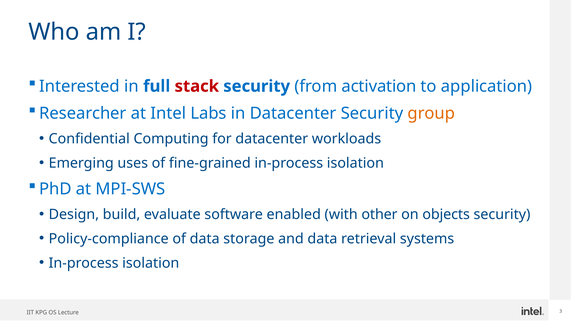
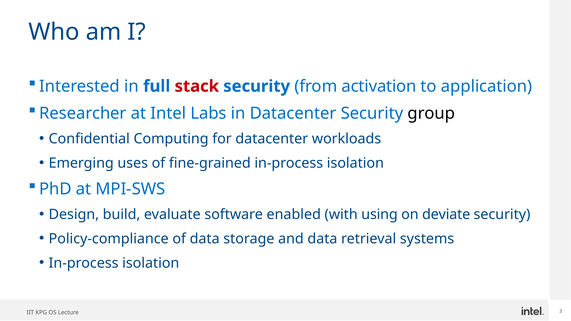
group colour: orange -> black (431, 113)
other: other -> using (380, 215)
objects: objects -> deviate (446, 215)
